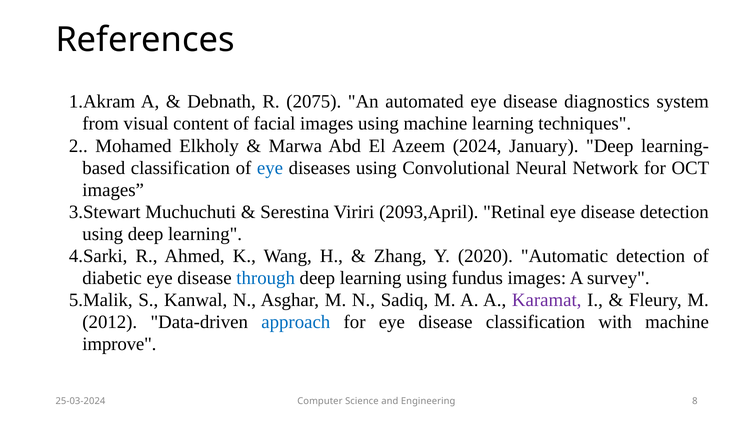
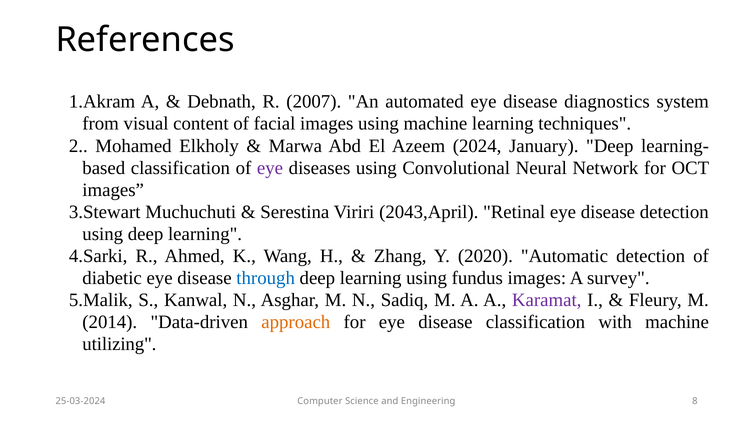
2075: 2075 -> 2007 (314, 102)
eye colour: blue -> purple (270, 168)
2093,April: 2093,April -> 2043,April (429, 212)
2012: 2012 -> 2014 (110, 322)
approach colour: blue -> orange (296, 322)
improve: improve -> utilizing (119, 344)
